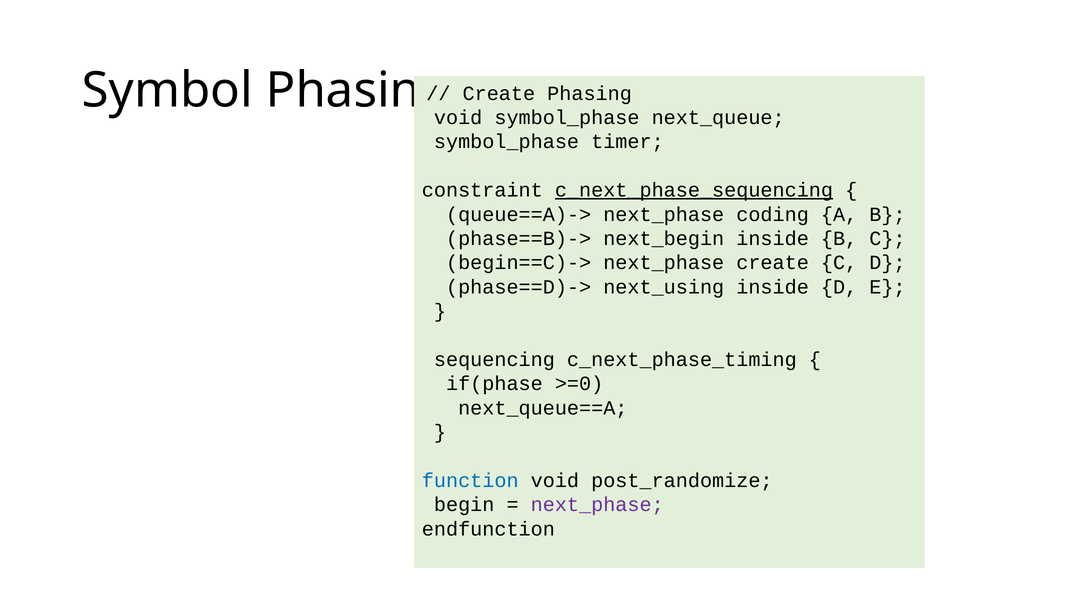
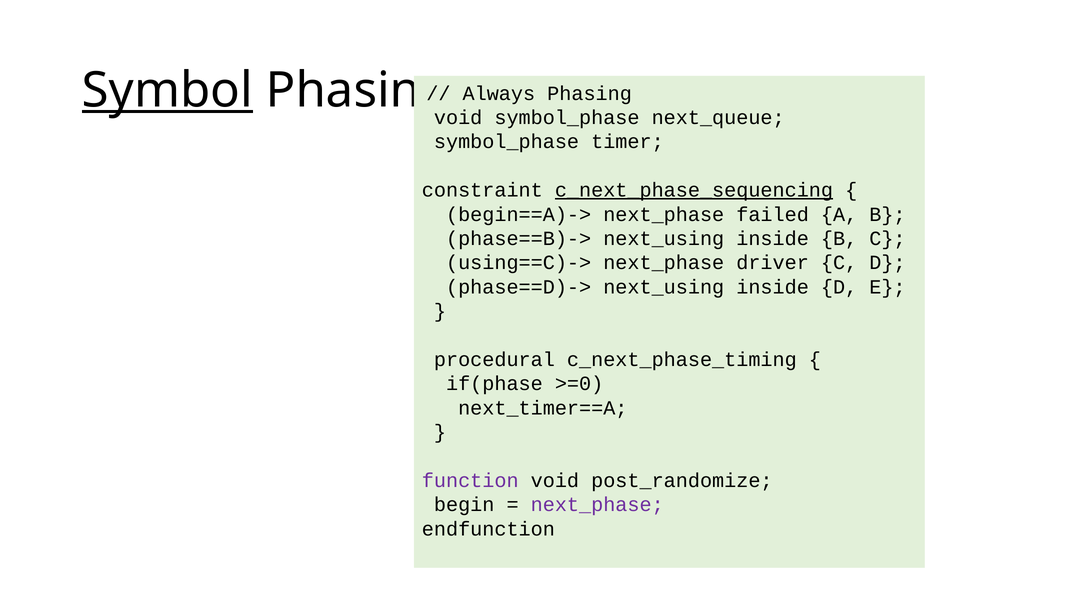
Symbol underline: none -> present (167, 90)
Create: Create -> Always (499, 93)
queue==A)->: queue==A)-> -> begin==A)-> (519, 214)
coding: coding -> failed (773, 214)
phase==B)-> next_begin: next_begin -> next_using (664, 238)
begin==C)->: begin==C)-> -> using==C)-> (519, 263)
next_phase create: create -> driver (773, 263)
sequencing: sequencing -> procedural (494, 359)
next_queue==A: next_queue==A -> next_timer==A (543, 408)
function colour: blue -> purple (470, 480)
